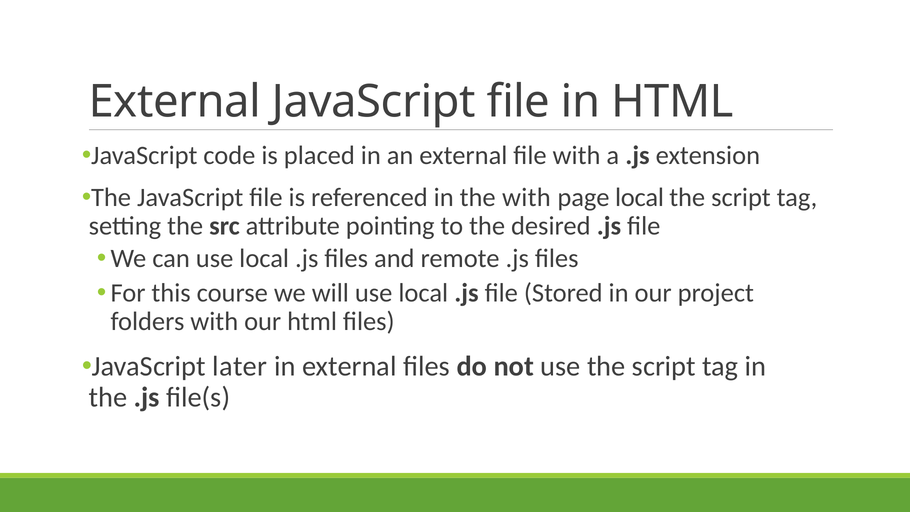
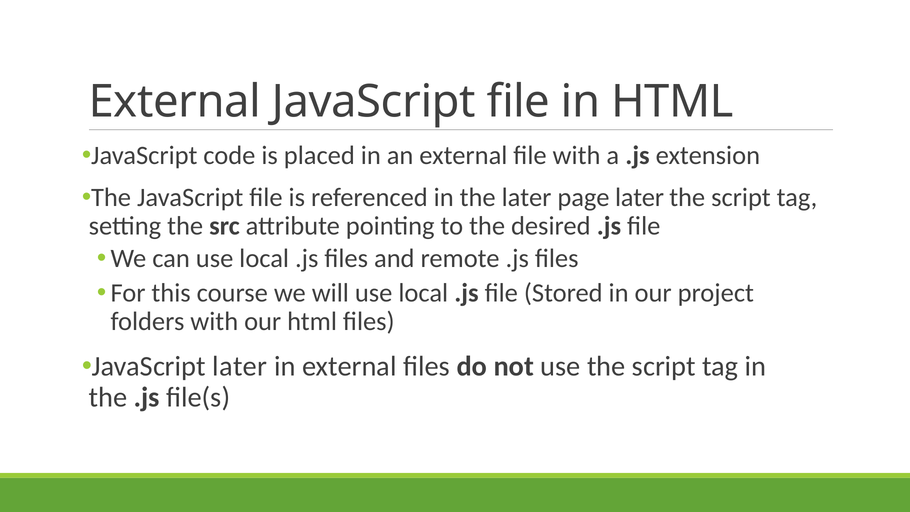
the with: with -> later (527, 197)
page local: local -> later (640, 197)
